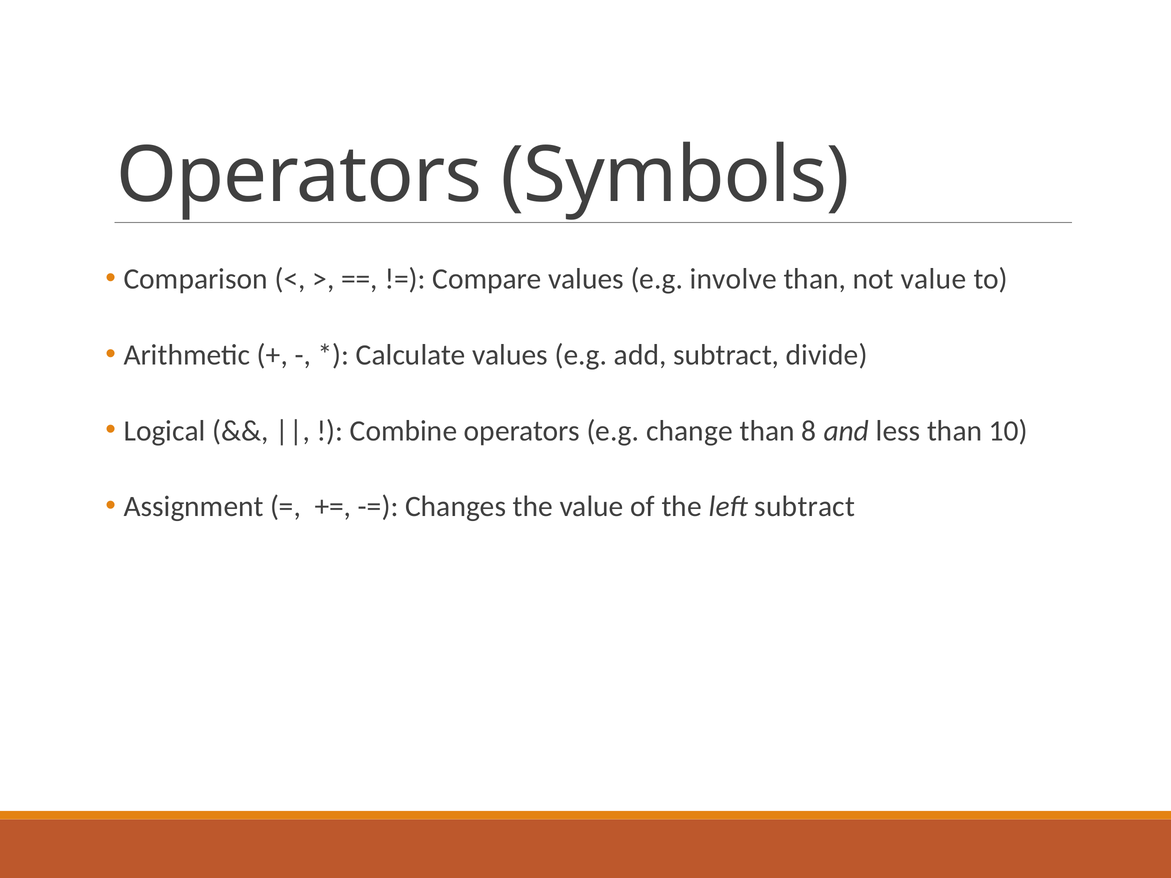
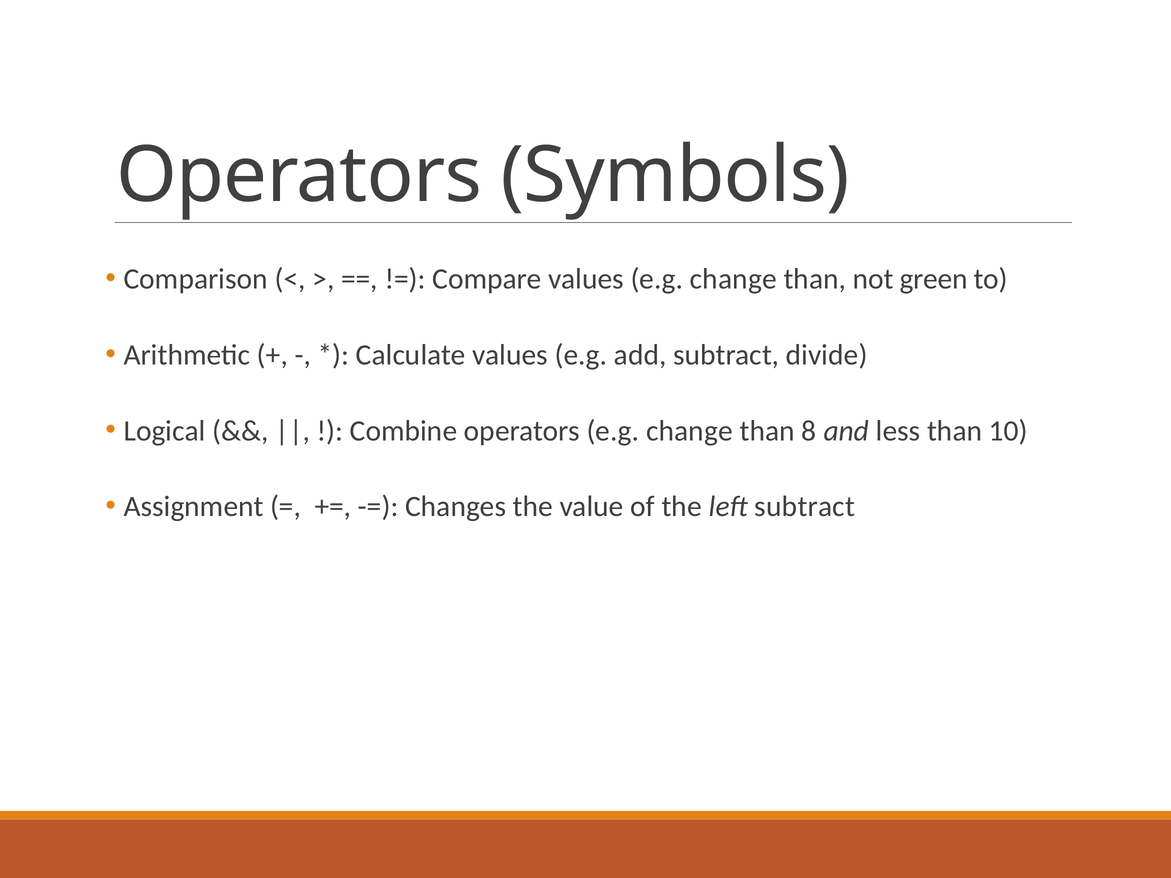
values e.g involve: involve -> change (733, 279)
not value: value -> green (934, 279)
